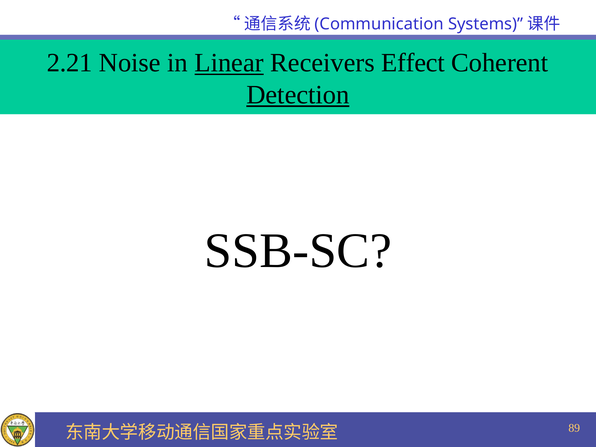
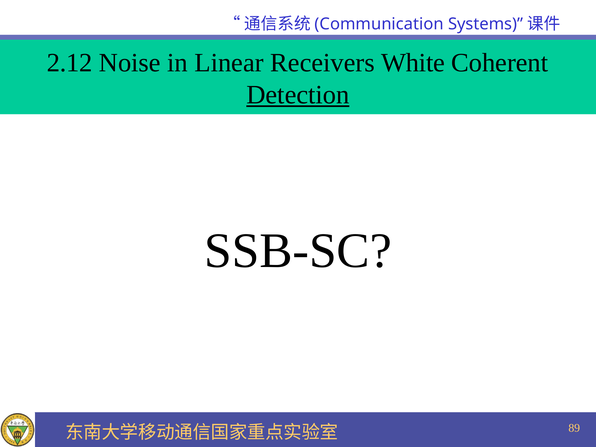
2.21: 2.21 -> 2.12 (70, 63)
Linear underline: present -> none (229, 63)
Effect: Effect -> White (413, 63)
